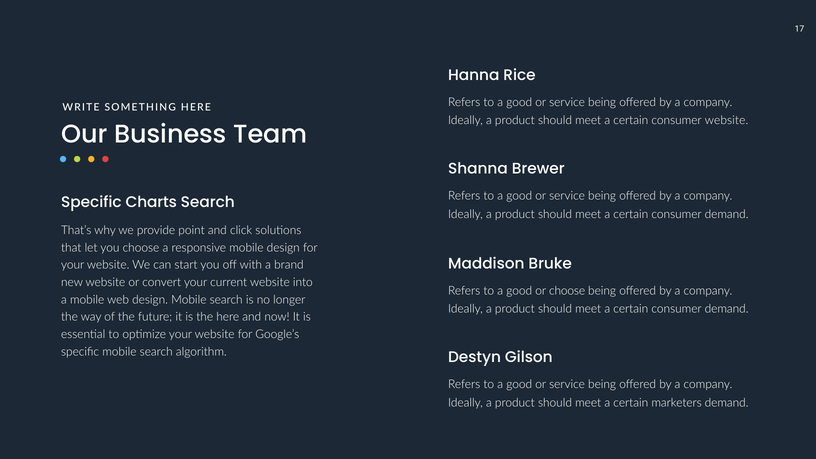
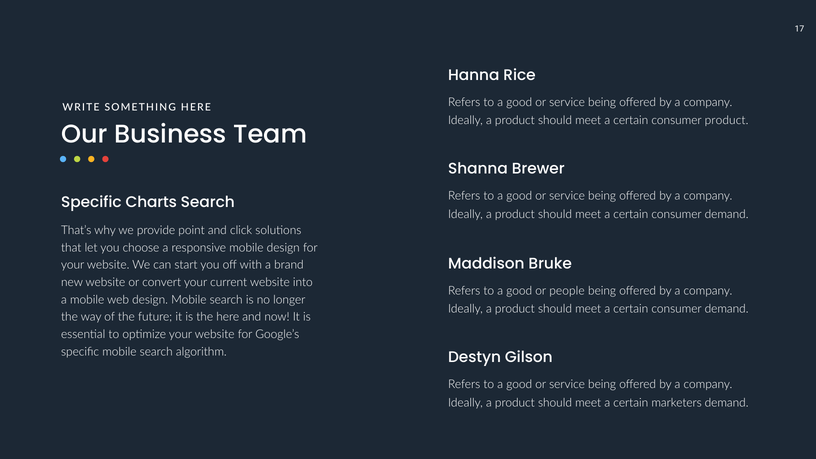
consumer website: website -> product (727, 121)
or choose: choose -> people (567, 291)
